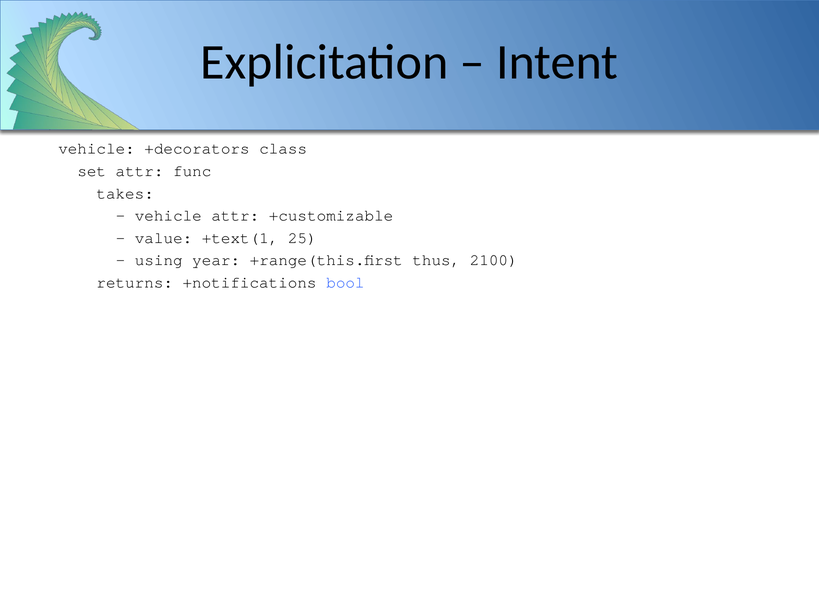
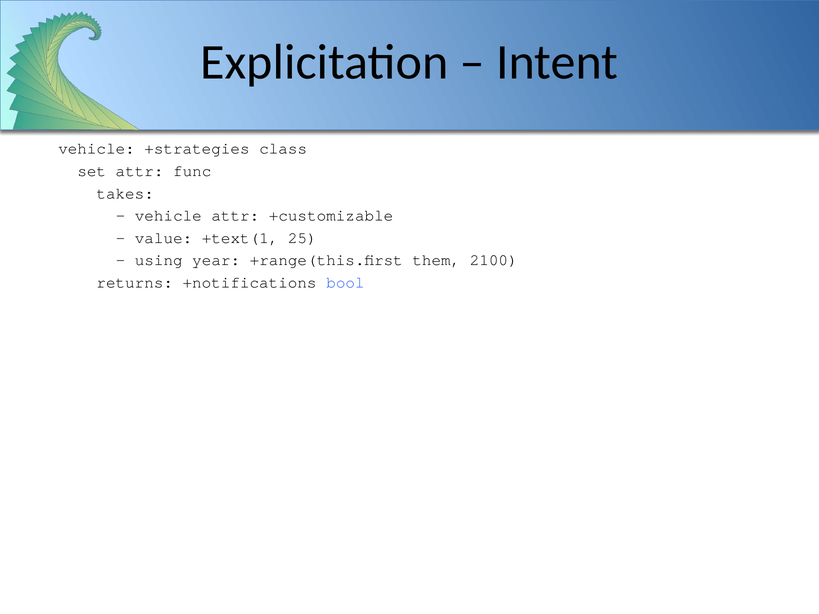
+decorators: +decorators -> +strategies (197, 149)
thus: thus -> them (436, 260)
